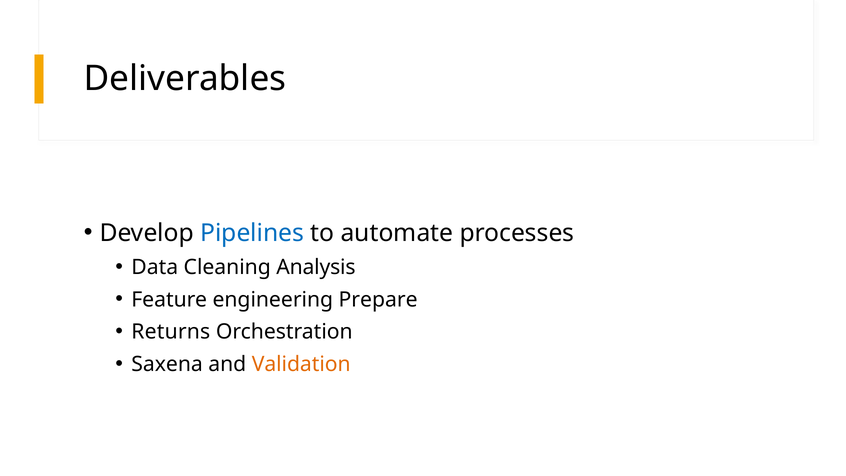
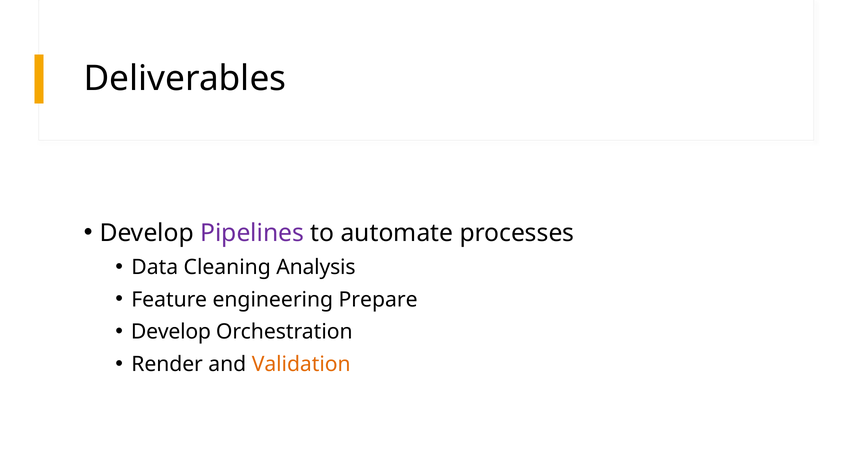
Pipelines colour: blue -> purple (252, 233)
Returns: Returns -> Develop (171, 332)
Saxena: Saxena -> Render (167, 364)
